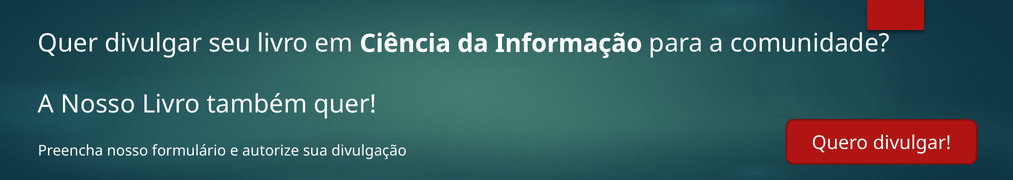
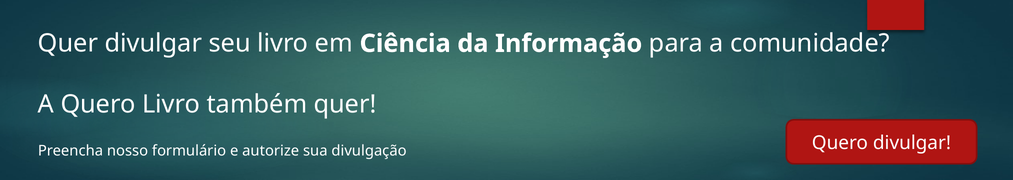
A Nosso: Nosso -> Quero (98, 104)
